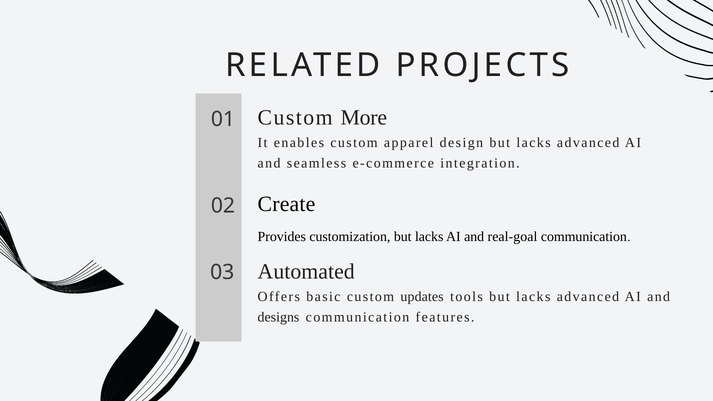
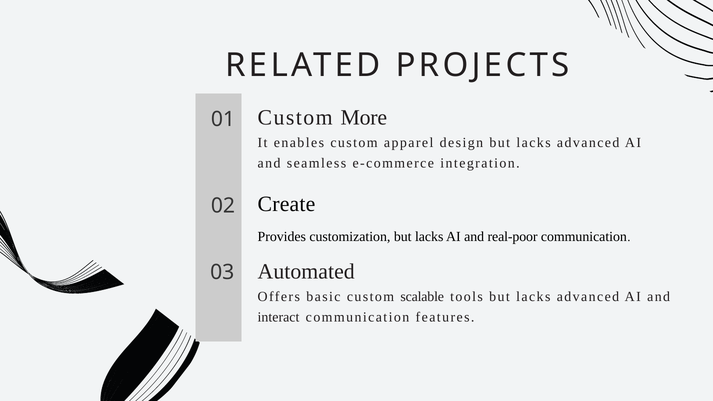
real-goal: real-goal -> real-poor (513, 237)
updates: updates -> scalable (422, 297)
designs: designs -> interact (278, 317)
